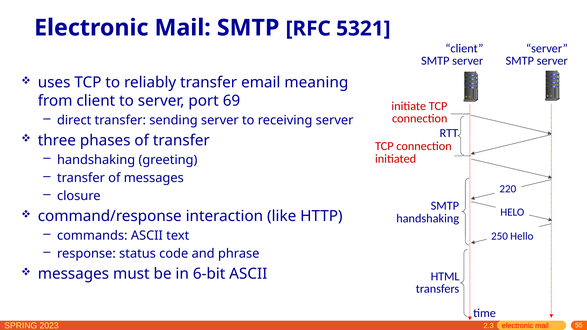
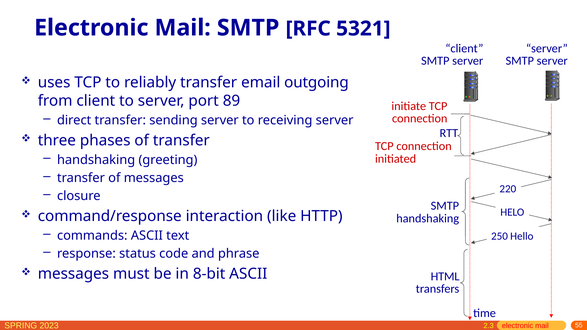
meaning: meaning -> outgoing (316, 83)
69: 69 -> 89 (231, 101)
6-bit: 6-bit -> 8-bit (209, 274)
